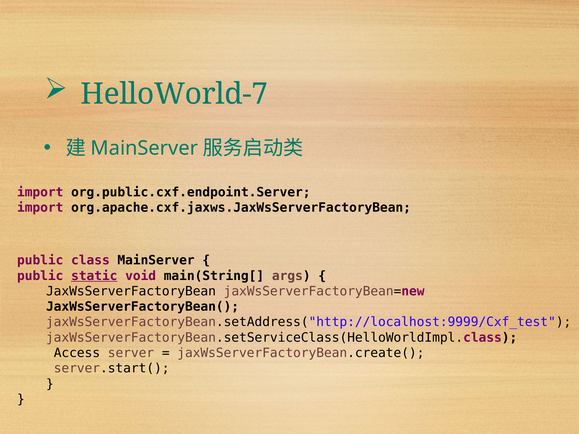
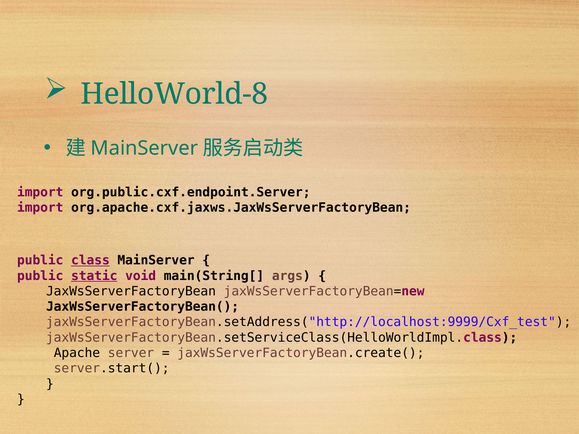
HelloWorld-7: HelloWorld-7 -> HelloWorld-8 (174, 94)
class underline: none -> present (90, 261)
Access: Access -> Apache (77, 353)
